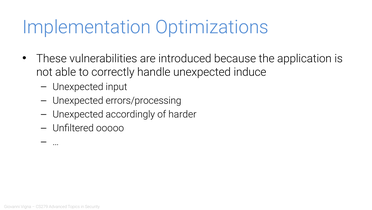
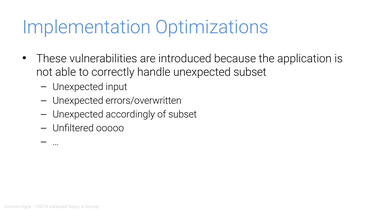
unexpected induce: induce -> subset (250, 72)
errors/processing: errors/processing -> errors/overwritten (144, 100)
of harder: harder -> subset (183, 114)
